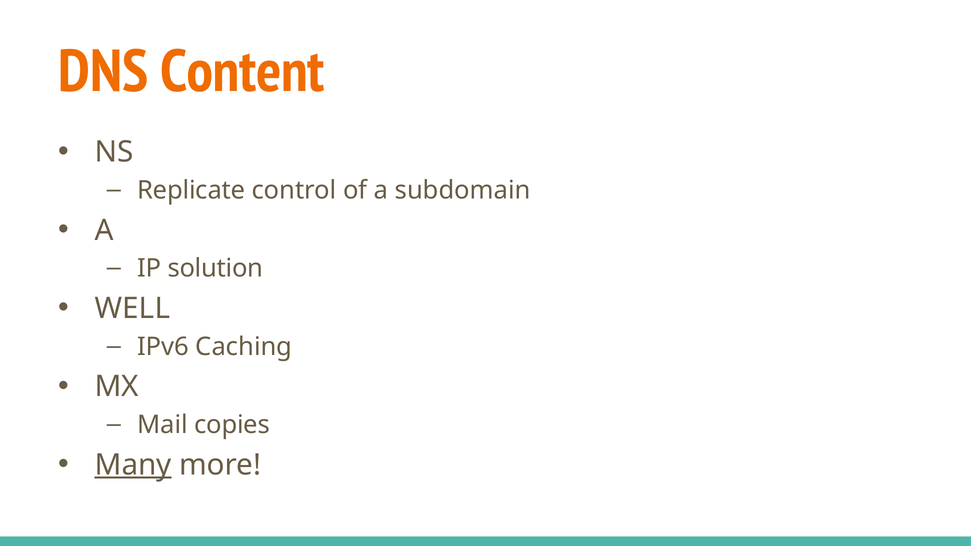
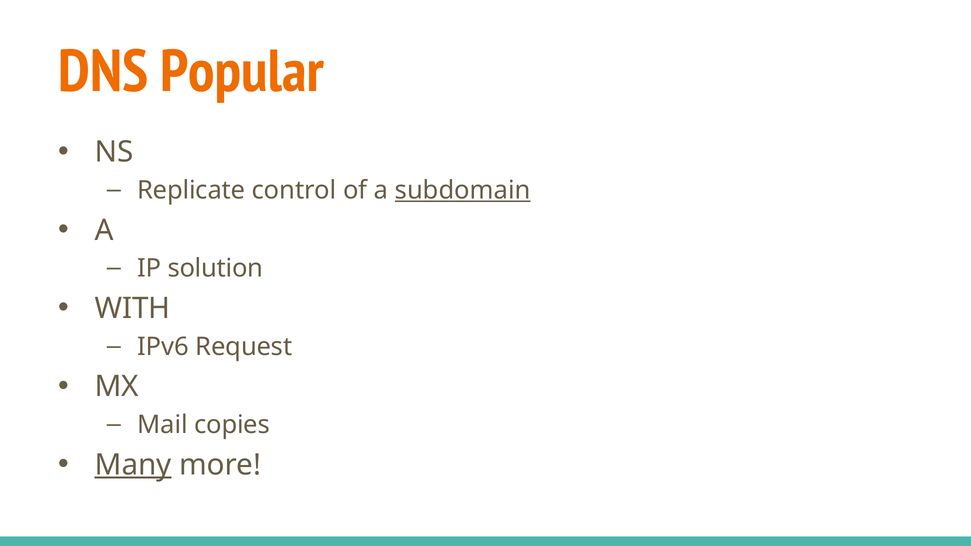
Content: Content -> Popular (242, 72)
subdomain underline: none -> present (463, 190)
WELL: WELL -> WITH (133, 309)
Caching: Caching -> Request (244, 347)
